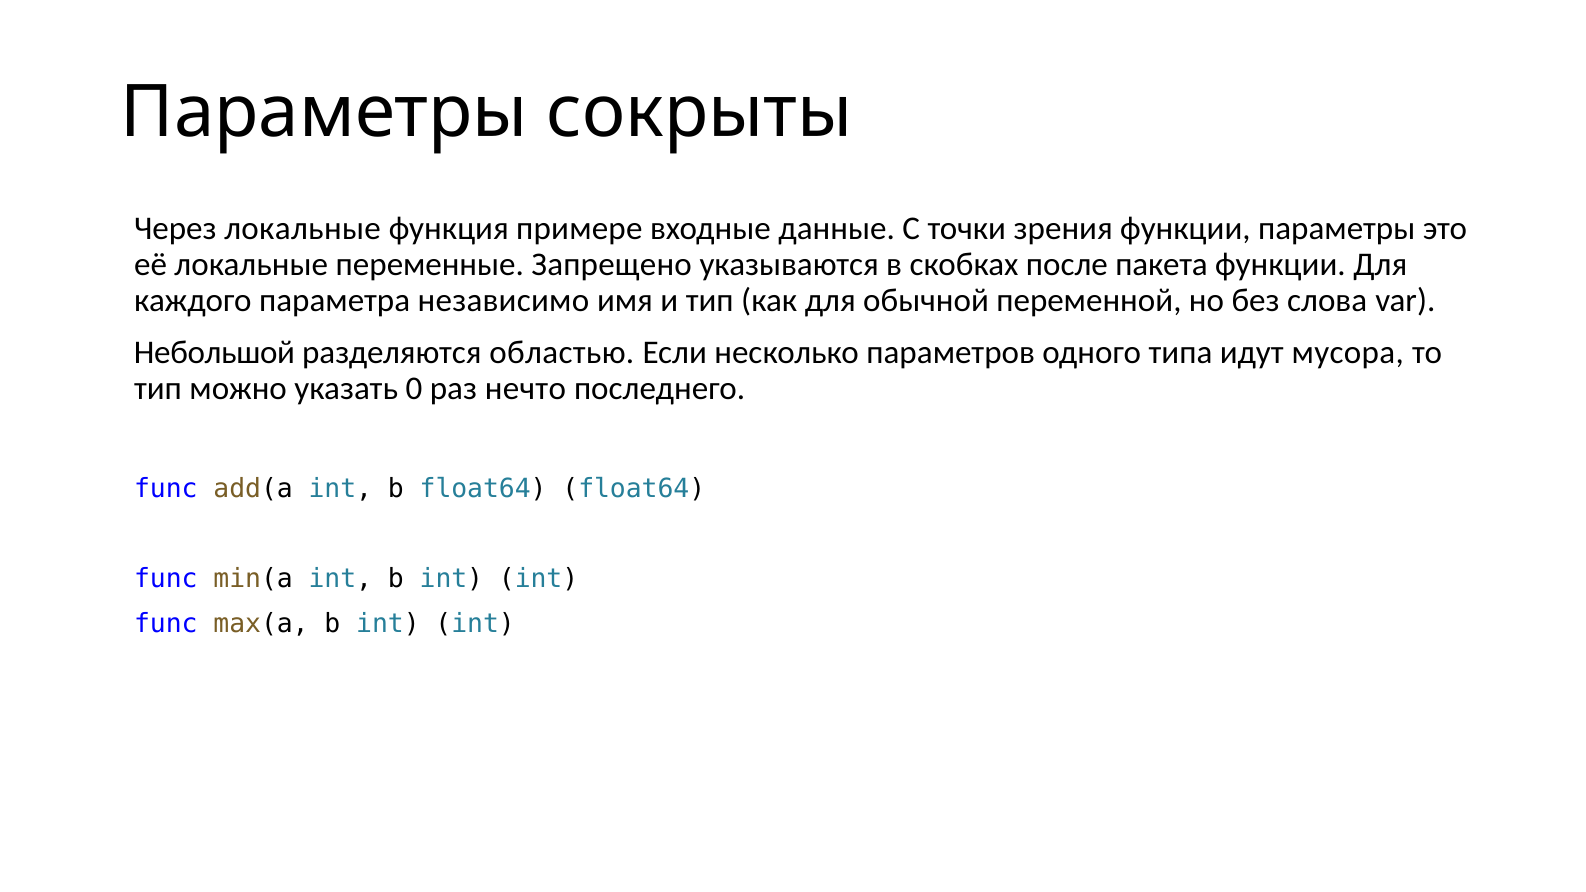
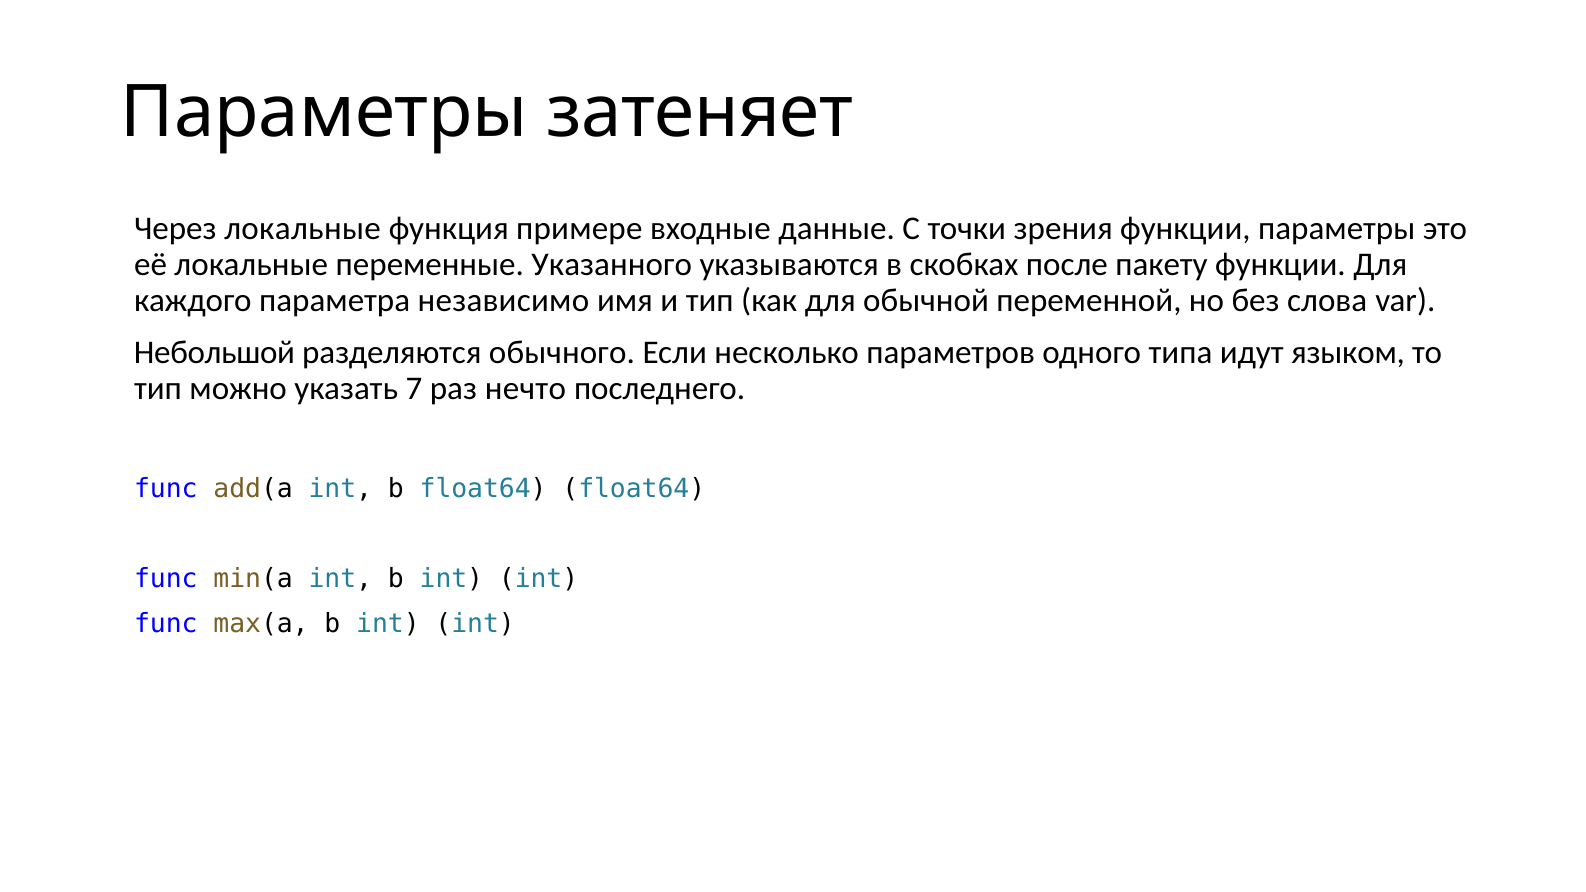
сокрыты: сокрыты -> затеняет (700, 113)
Запрещено: Запрещено -> Указанного (612, 265)
пакета: пакета -> пакету (1162, 265)
областью: областью -> обычного (562, 353)
мусора: мусора -> языком (1348, 353)
0: 0 -> 7 (414, 388)
